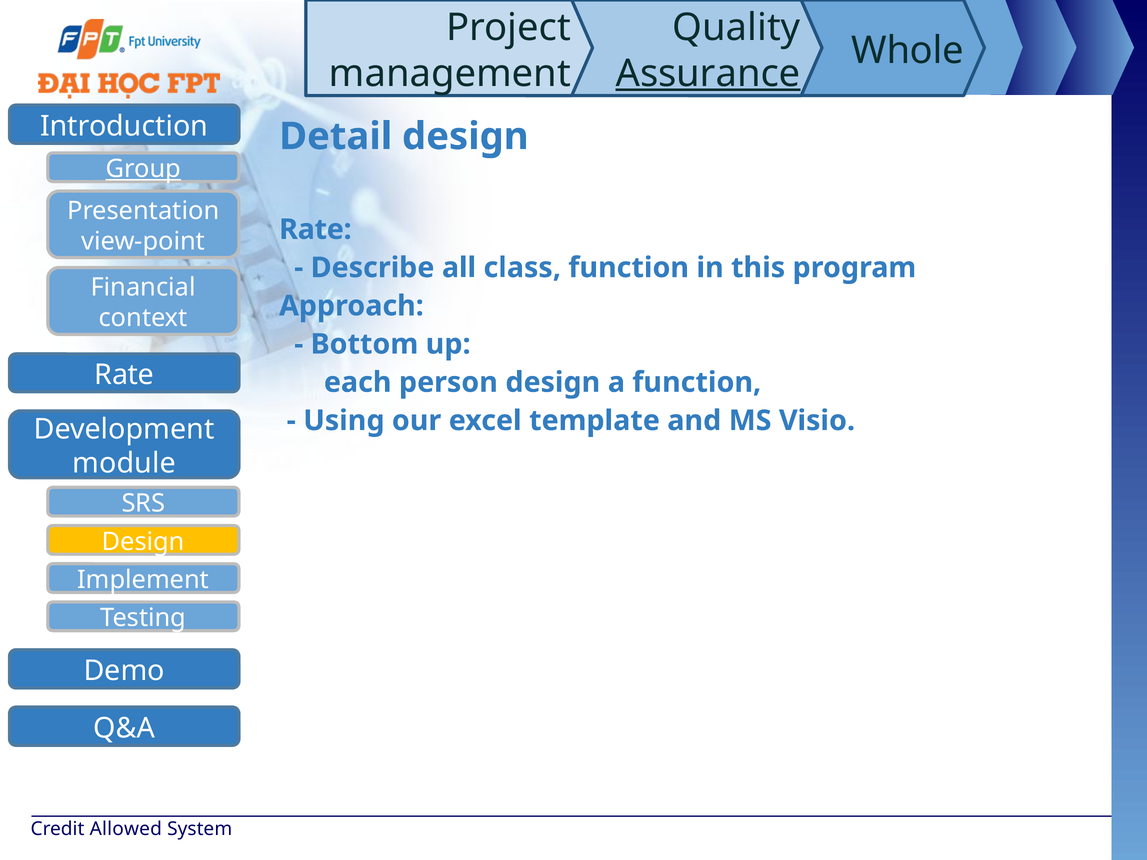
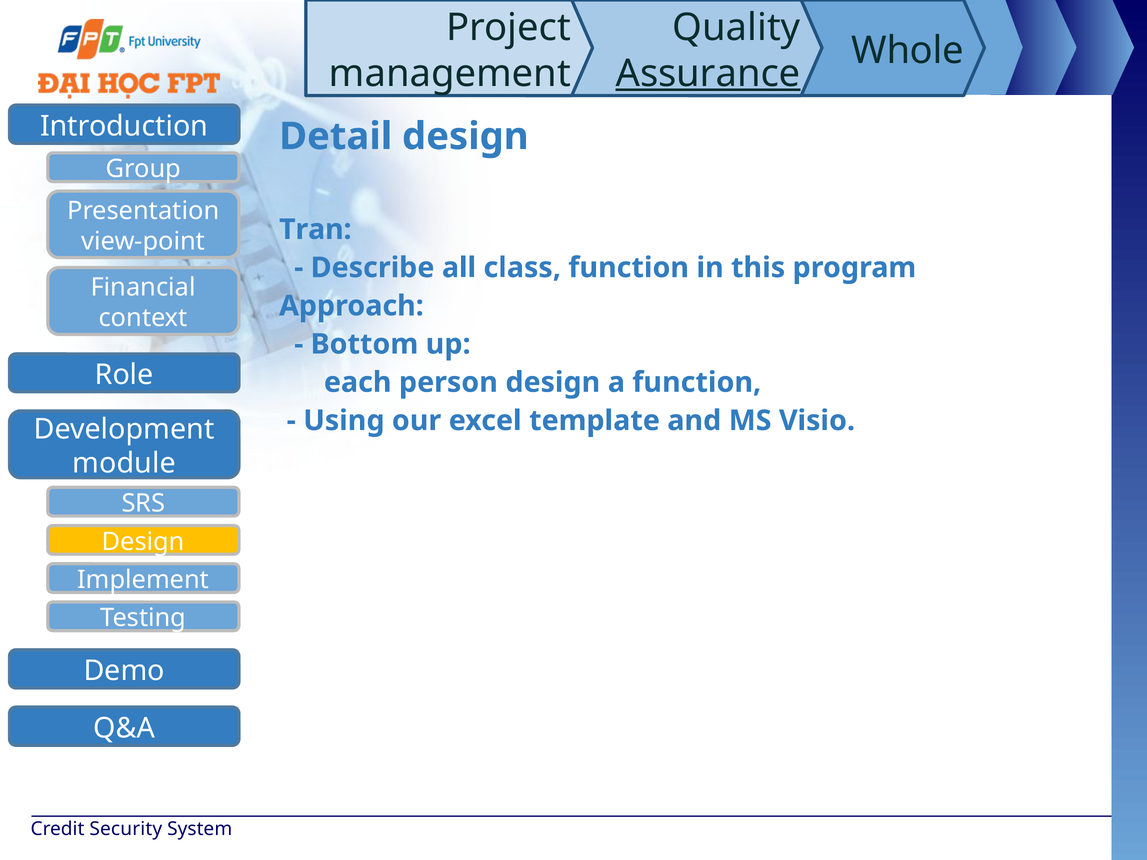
Group underline: present -> none (143, 169)
Rate: Rate -> Tran (315, 230)
Rate: Rate -> Role (124, 375)
Allowed: Allowed -> Security (126, 829)
